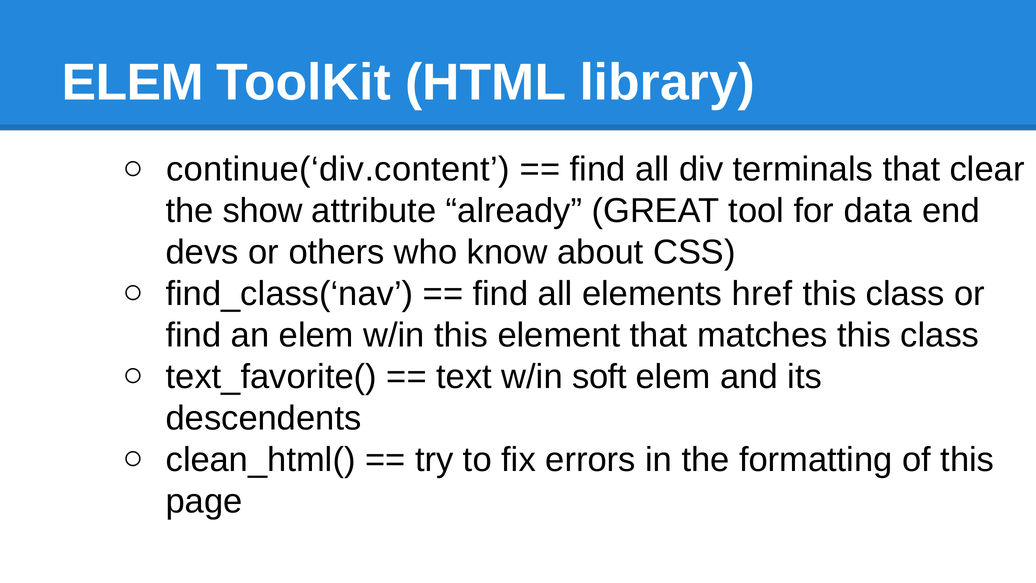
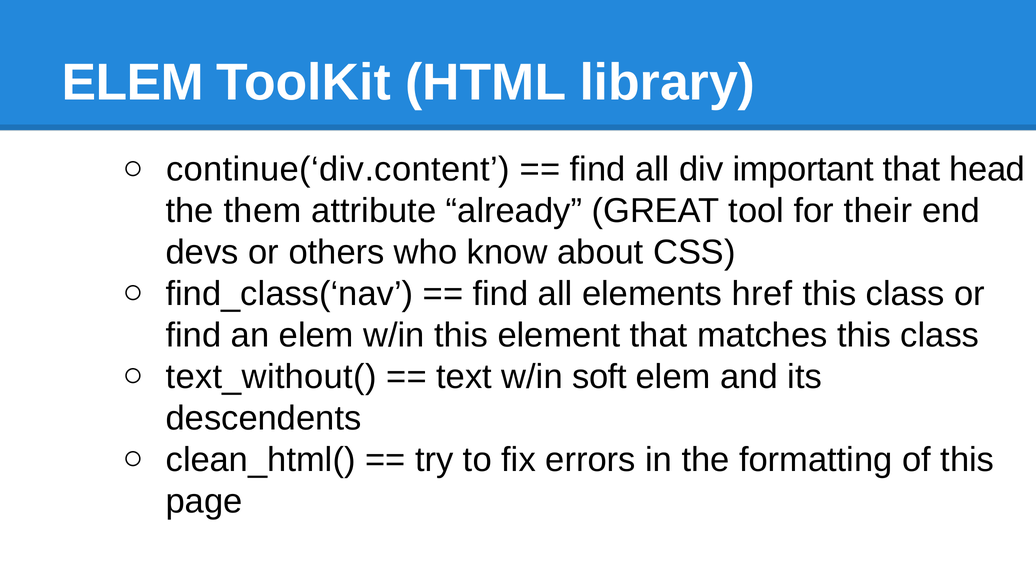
terminals: terminals -> important (803, 169)
clear: clear -> head (987, 169)
show: show -> them (262, 211)
data: data -> their (878, 211)
text_favorite(: text_favorite( -> text_without( (271, 377)
